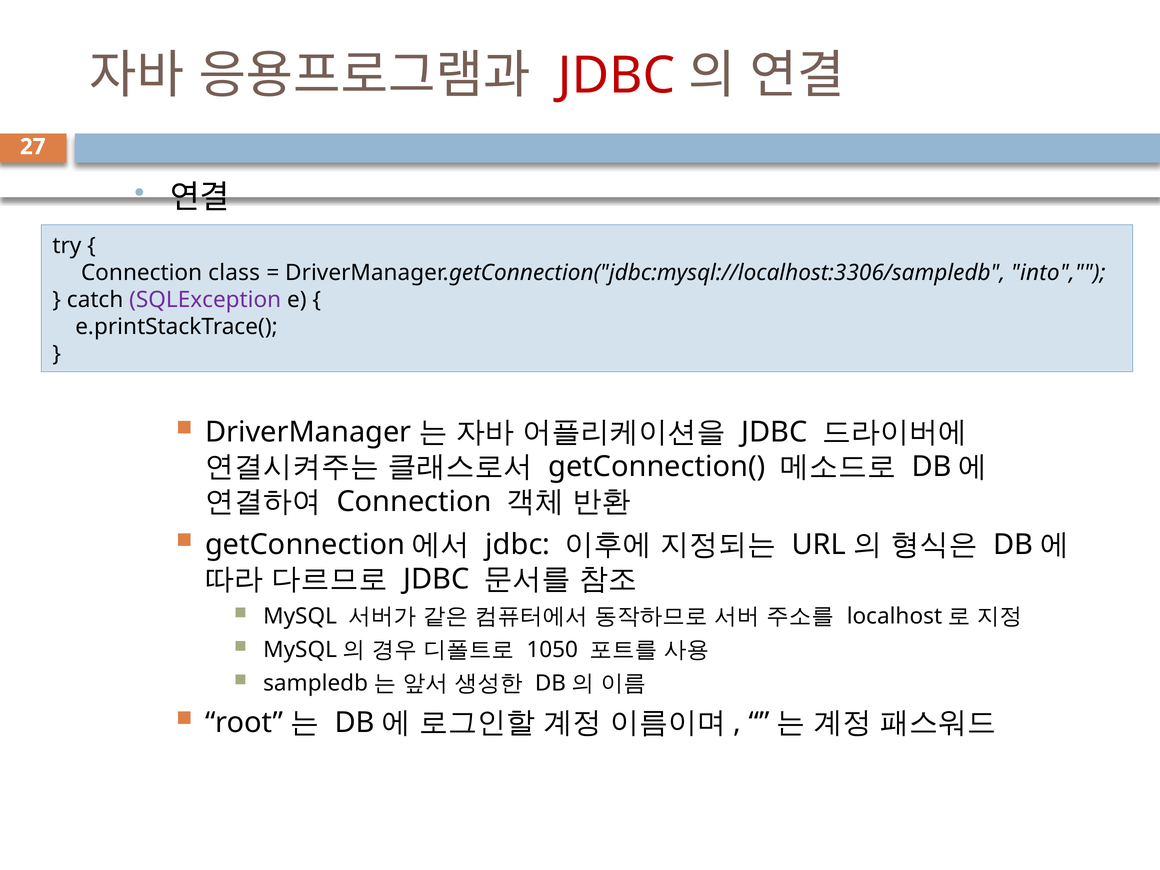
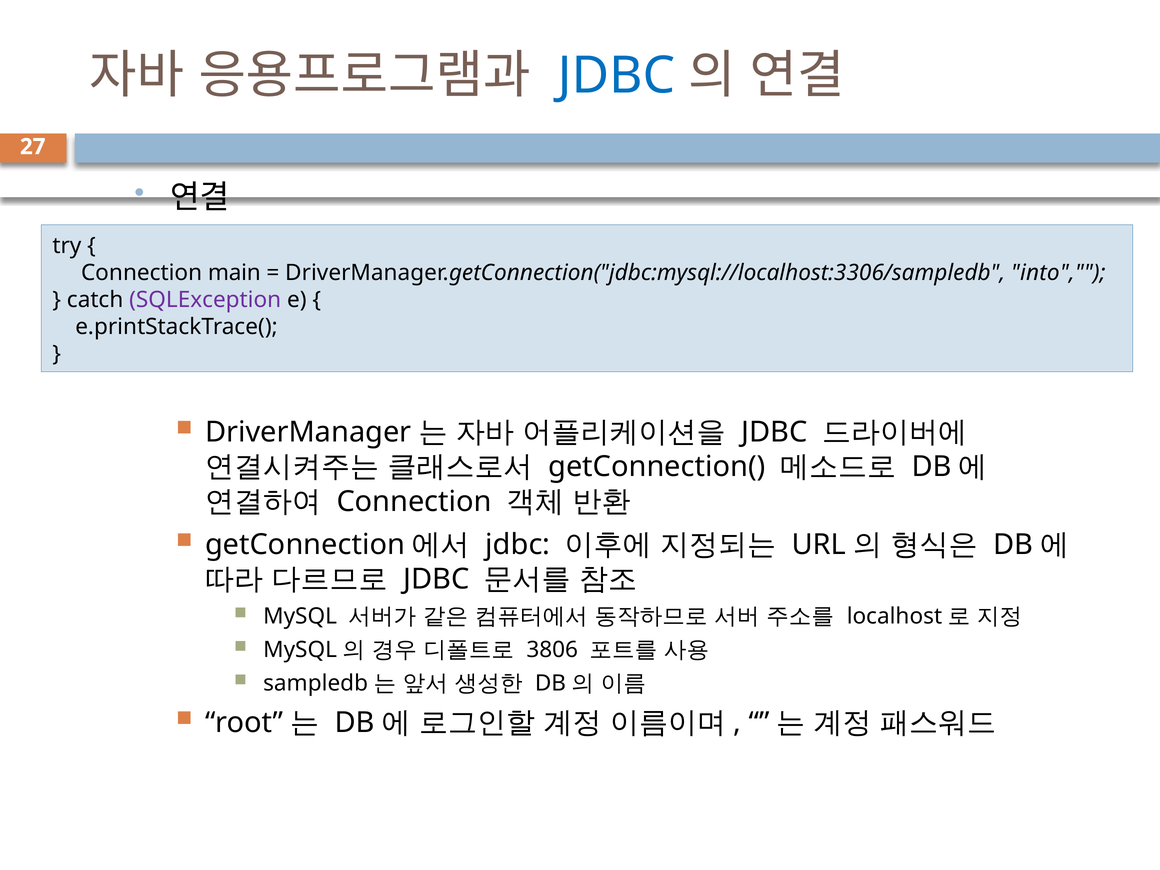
JDBC colour: red -> blue (617, 76)
class: class -> main (234, 273)
1050: 1050 -> 3806 (552, 650)
